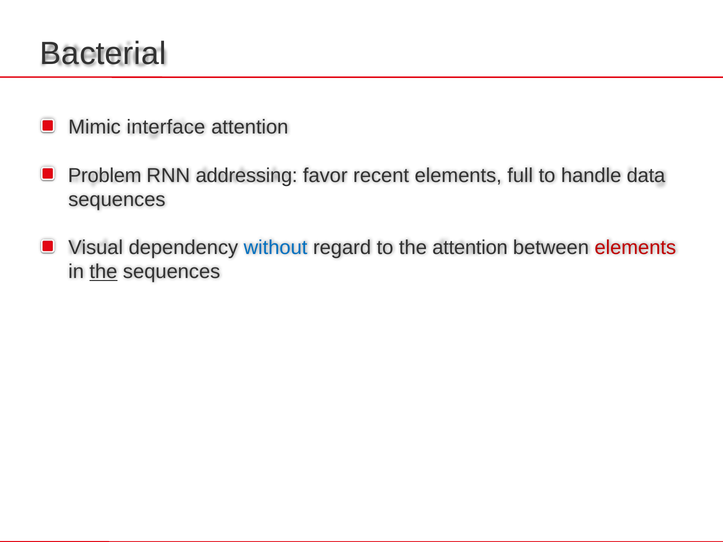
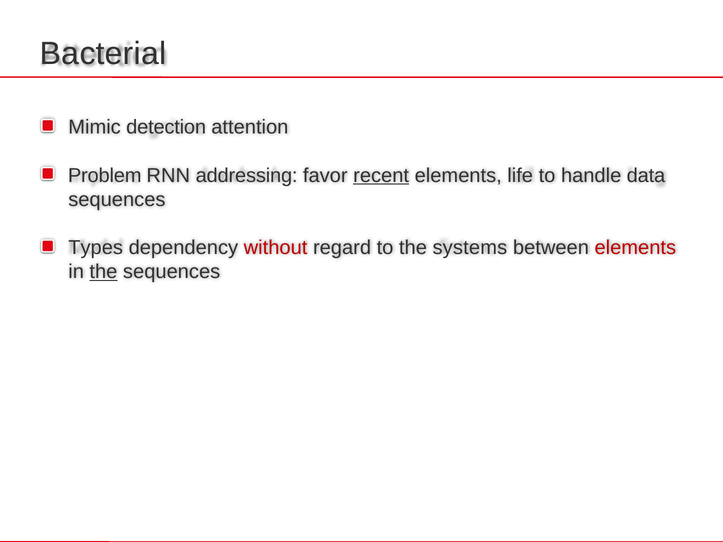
interface: interface -> detection (166, 127)
recent underline: none -> present (381, 176)
full: full -> life (520, 176)
Visual: Visual -> Types (96, 248)
without colour: blue -> red (276, 248)
the attention: attention -> systems (470, 248)
